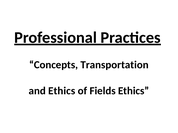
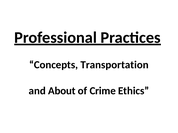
and Ethics: Ethics -> About (62, 91)
Fields: Fields -> Crime (103, 91)
